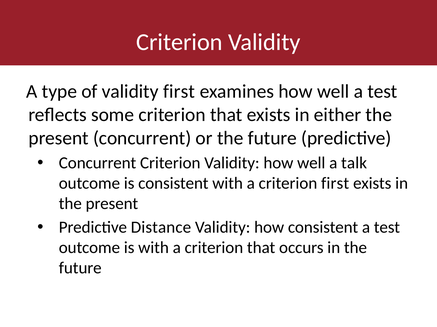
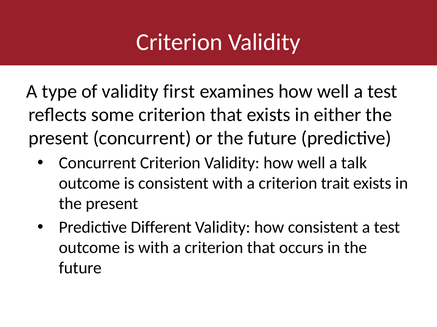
criterion first: first -> trait (335, 184)
Distance: Distance -> Different (161, 228)
